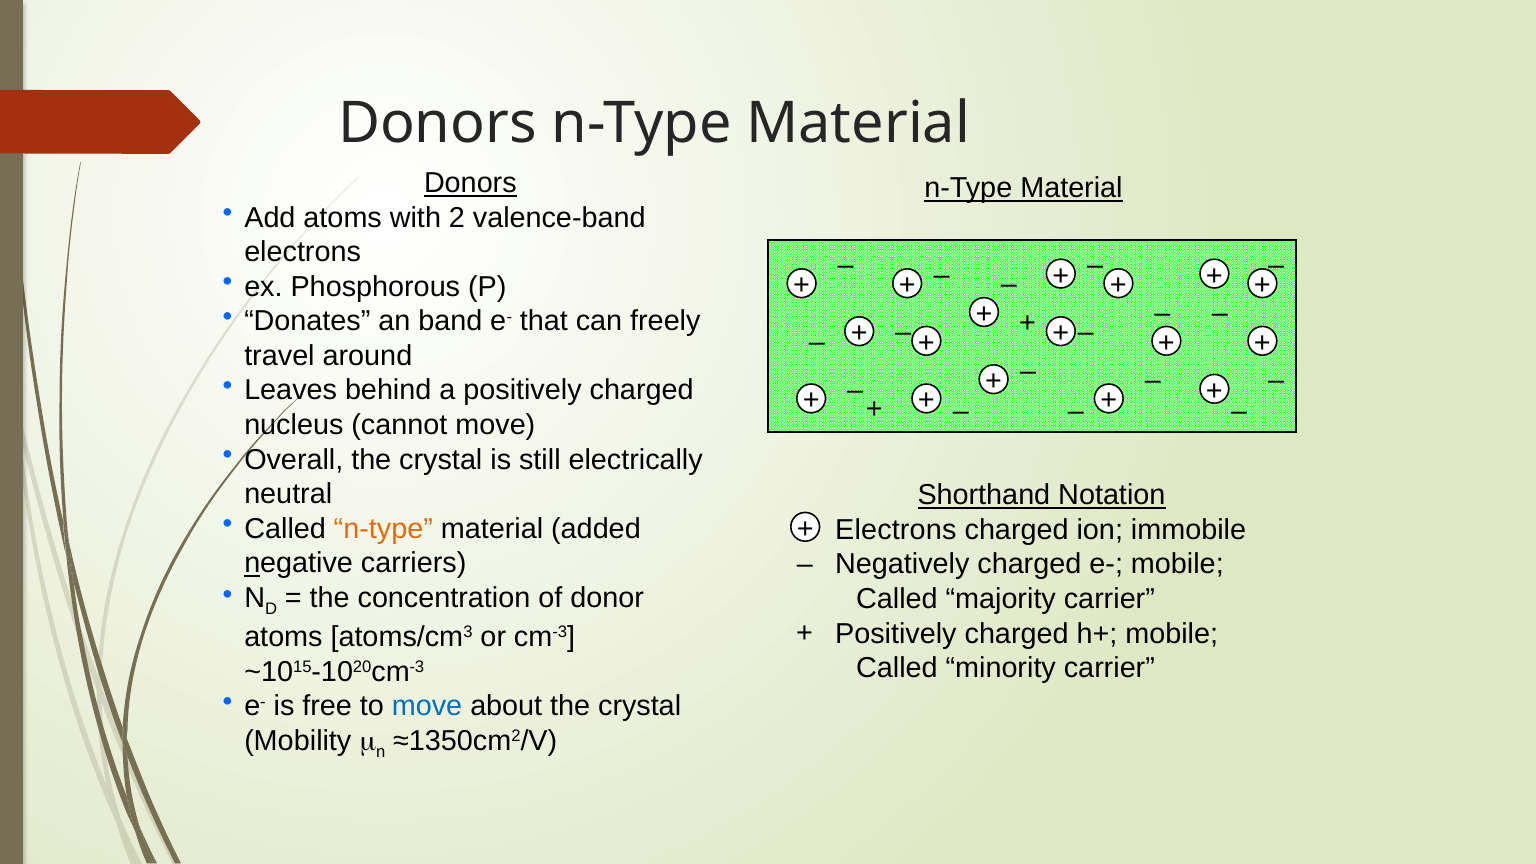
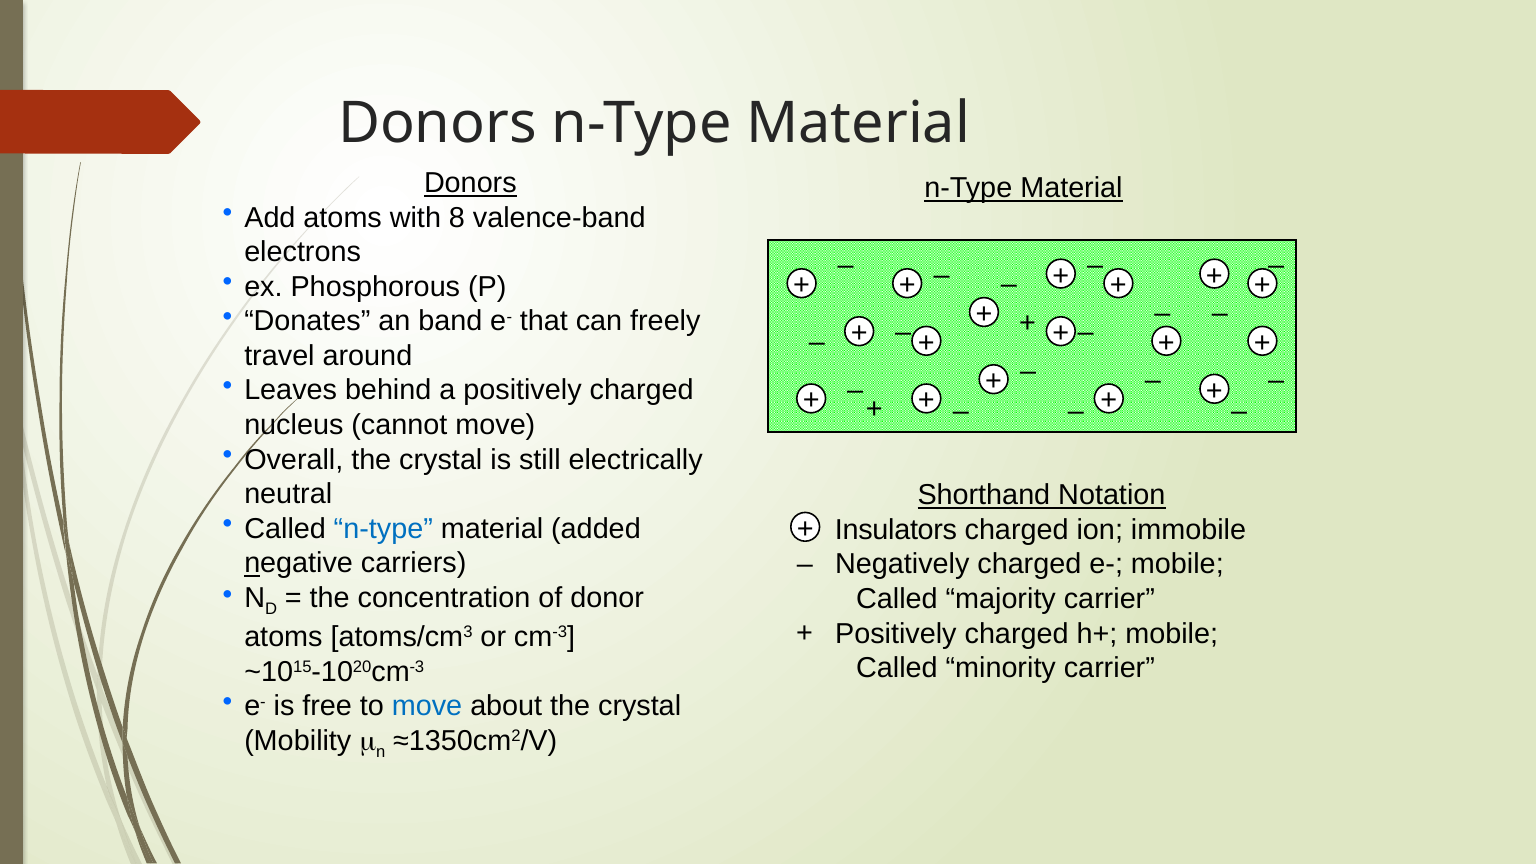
2: 2 -> 8 (457, 218)
n-type colour: orange -> blue (383, 529)
Electrons: Electrons -> Insulators (896, 530)
